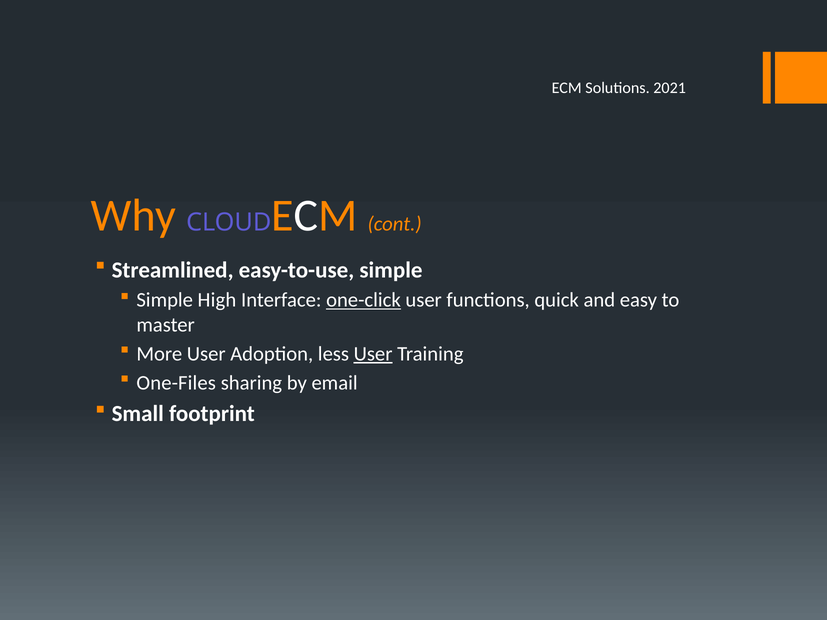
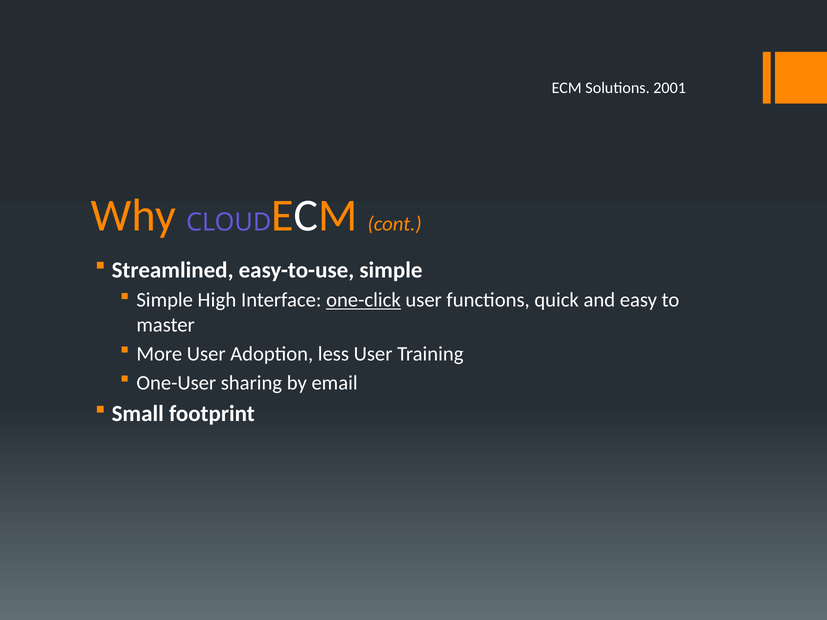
2021: 2021 -> 2001 (670, 88)
User underline: present -> none (373, 354)
One-Files: One-Files -> One-User (176, 383)
